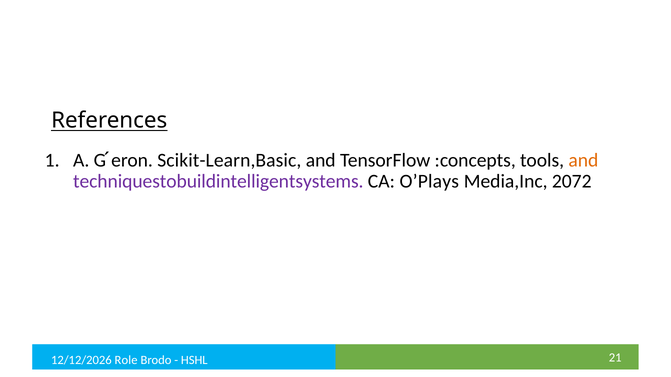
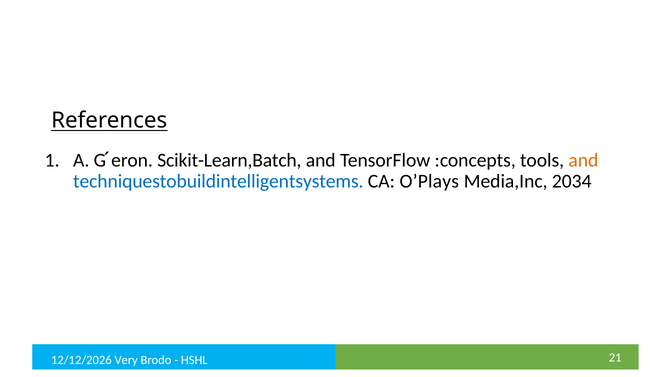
Scikit-Learn,Basic: Scikit-Learn,Basic -> Scikit-Learn,Batch (229, 160)
techniquestobuildintelligentsystems colour: purple -> blue (218, 182)
2072: 2072 -> 2034 (572, 182)
Role: Role -> Very (126, 360)
